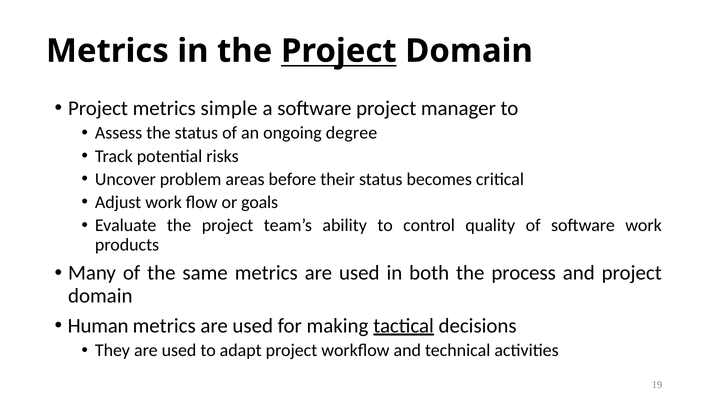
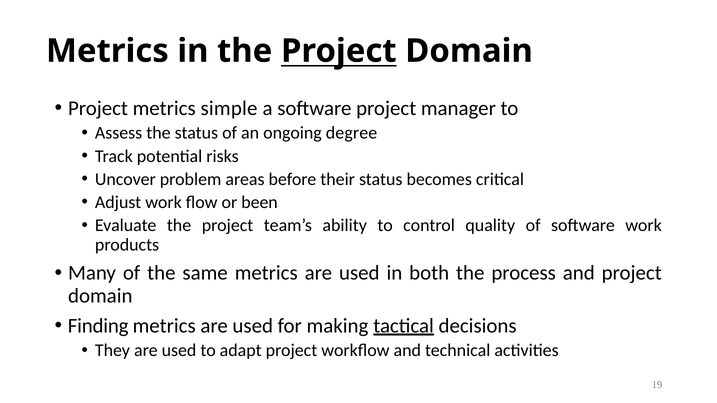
goals: goals -> been (260, 202)
Human: Human -> Finding (98, 326)
